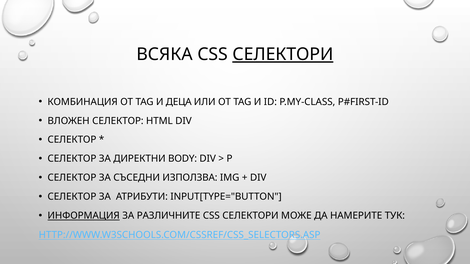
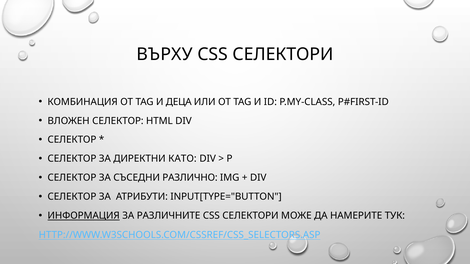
ВСЯКА: ВСЯКА -> ВЪРХУ (165, 54)
СЕЛЕКТОРИ underline: present -> none (283, 54)
BODY: BODY -> КАТО (182, 159)
ИЗПОЛЗВА: ИЗПОЛЗВА -> РАЗЛИЧНО (190, 178)
